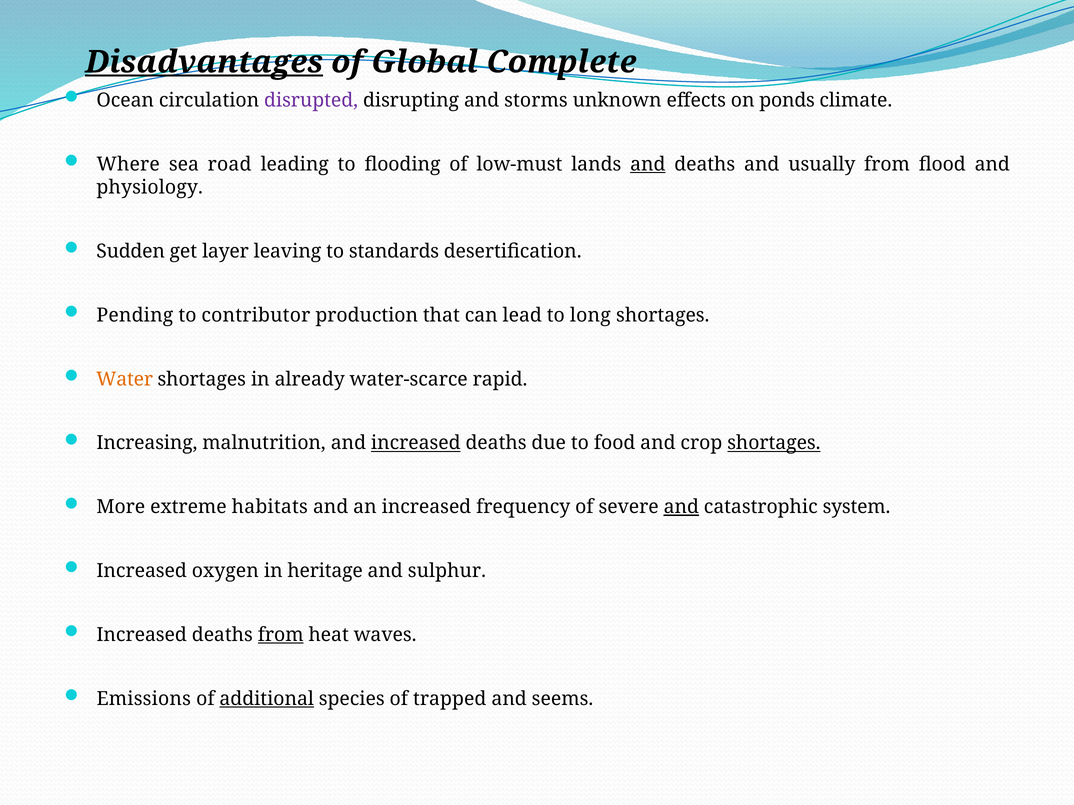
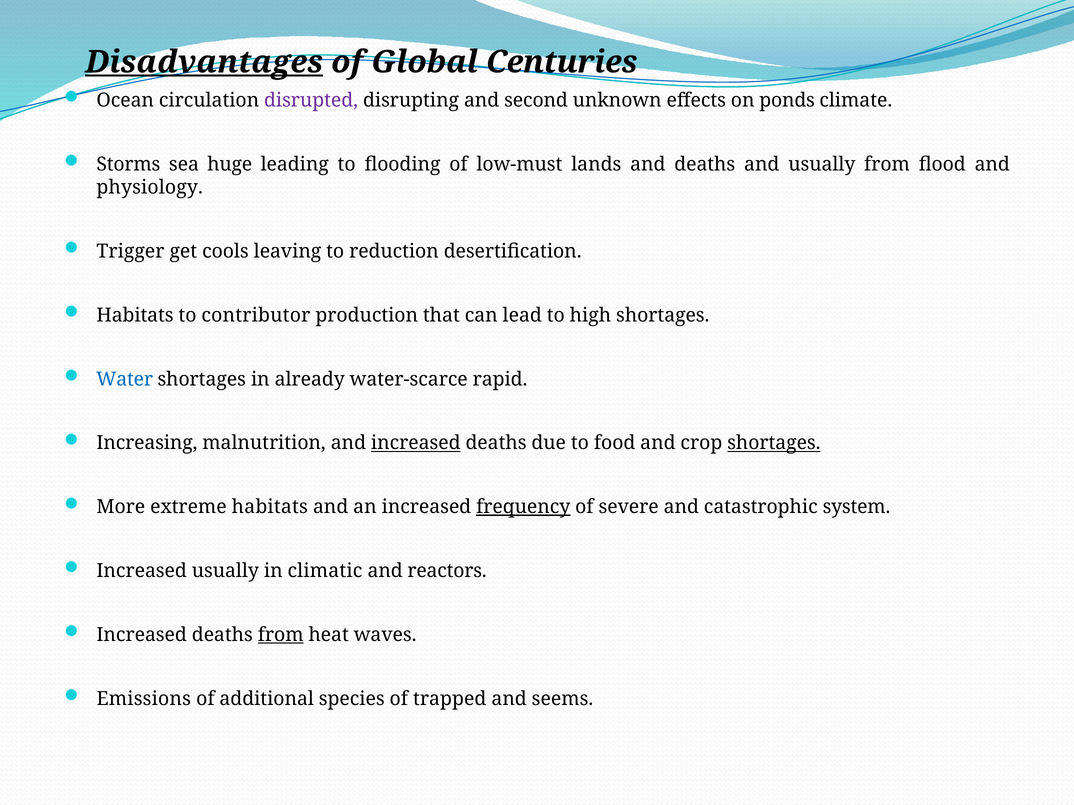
Complete: Complete -> Centuries (562, 62)
storms: storms -> second (536, 100)
Where: Where -> Storms (128, 164)
road: road -> huge (230, 164)
and underline: present -> none (648, 164)
Sudden: Sudden -> Trigger (130, 252)
layer: layer -> cools (225, 252)
standards: standards -> reduction (394, 252)
Pending: Pending -> Habitats (135, 315)
long: long -> high (590, 315)
Water colour: orange -> blue (125, 379)
frequency underline: none -> present (523, 507)
and underline: present -> none (681, 507)
Increased oxygen: oxygen -> usually (225, 571)
heritage: heritage -> climatic (325, 571)
sulphur: sulphur -> reactors (447, 571)
additional underline: present -> none (267, 699)
